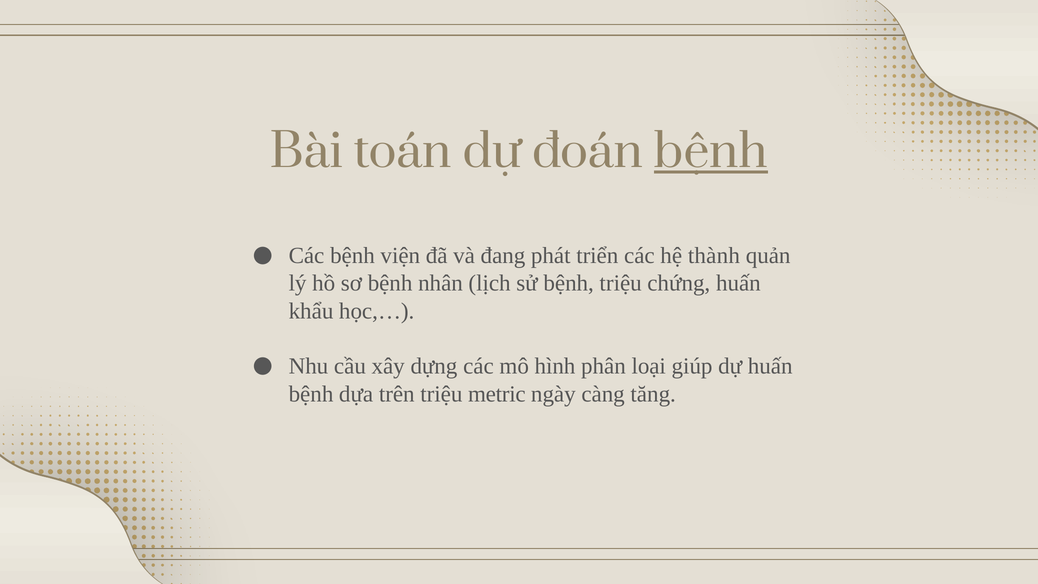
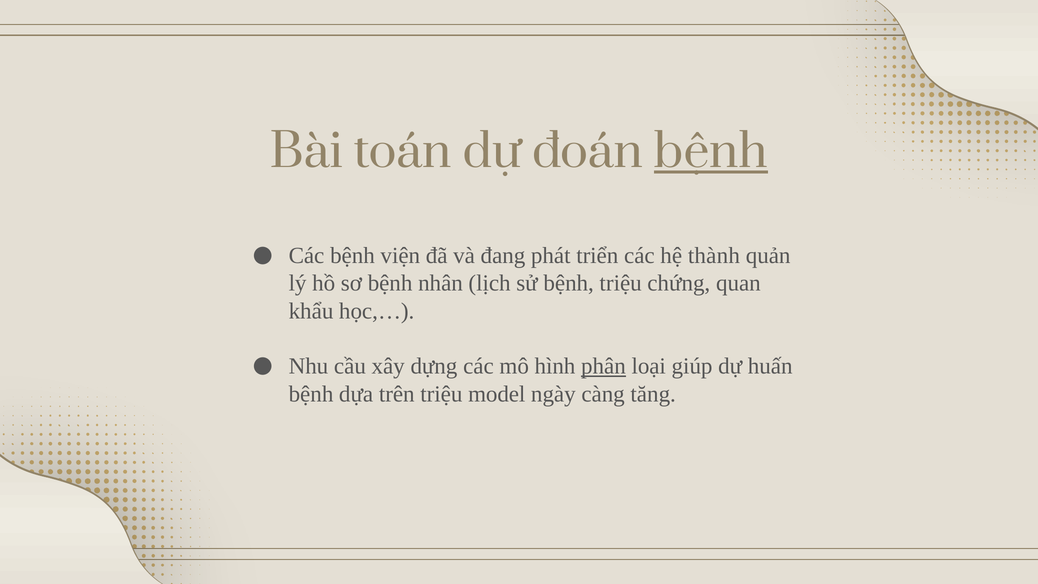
chứng huấn: huấn -> quan (738, 283)
phân underline: none -> present (603, 366)
metric: metric -> model (497, 394)
